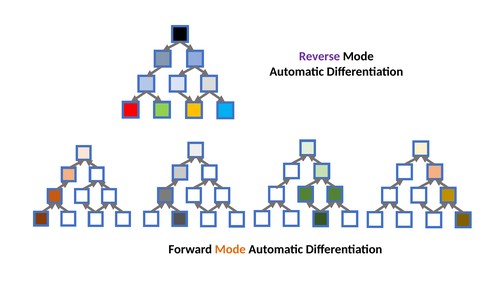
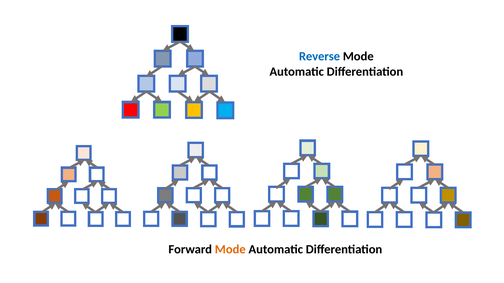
Reverse colour: purple -> blue (320, 57)
